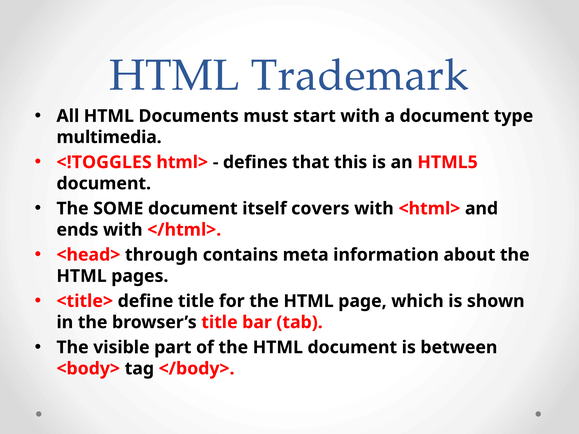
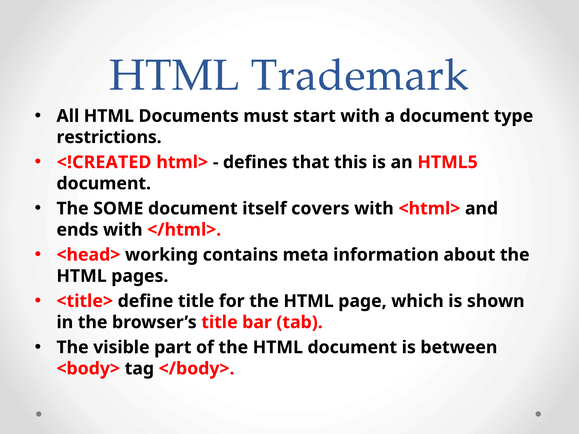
multimedia: multimedia -> restrictions (109, 137)
<!TOGGLES: <!TOGGLES -> <!CREATED (104, 162)
through: through -> working (162, 255)
